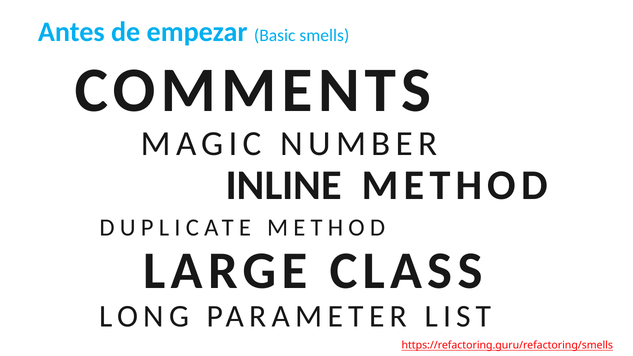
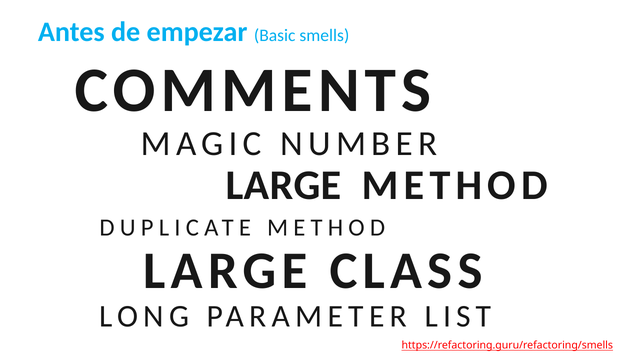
INLINE: INLINE -> LARGE (284, 185)
